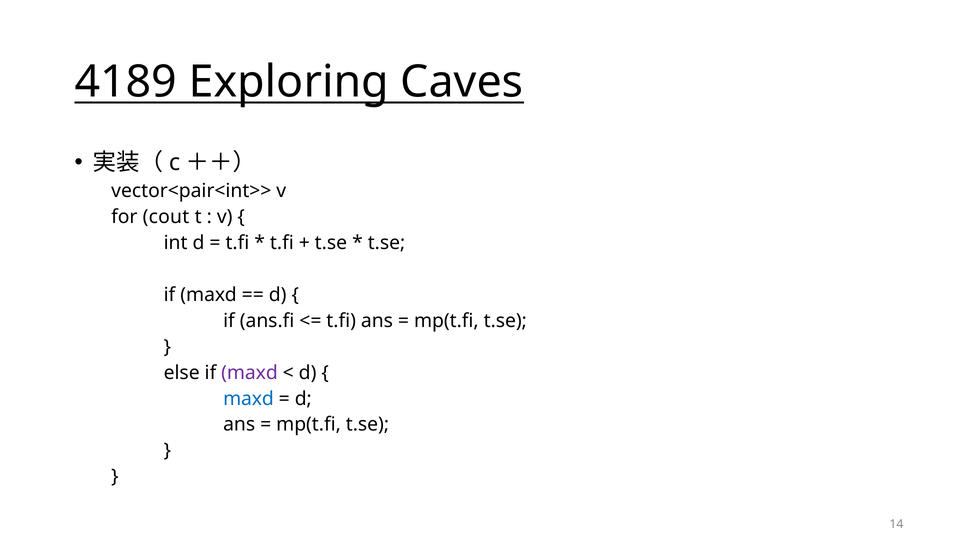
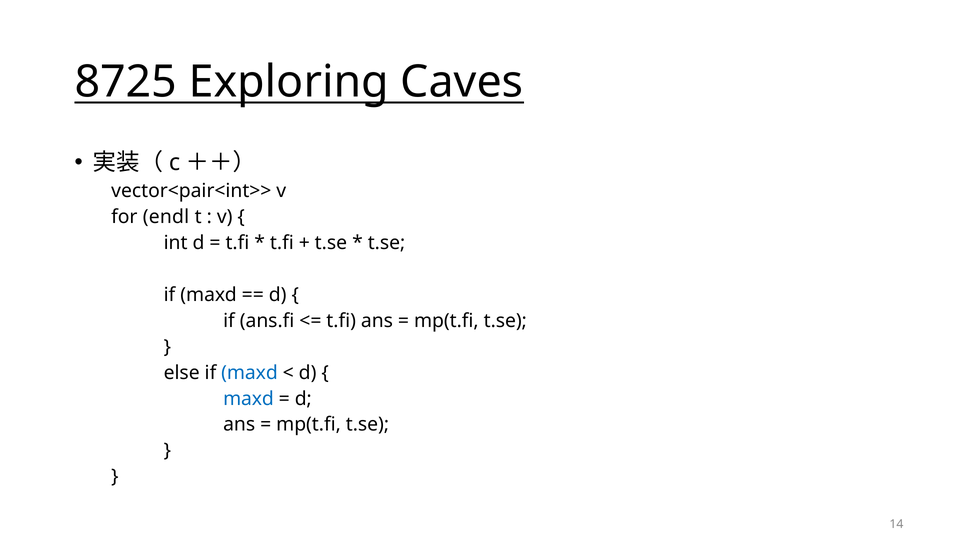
4189: 4189 -> 8725 (126, 82)
cout: cout -> endl (166, 217)
maxd colour: purple -> blue (250, 373)
